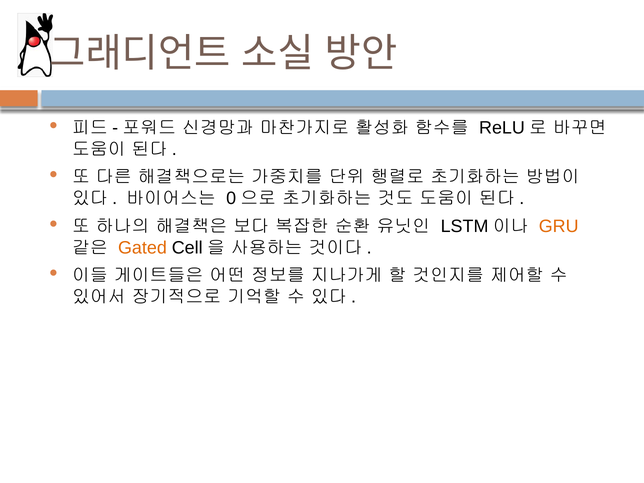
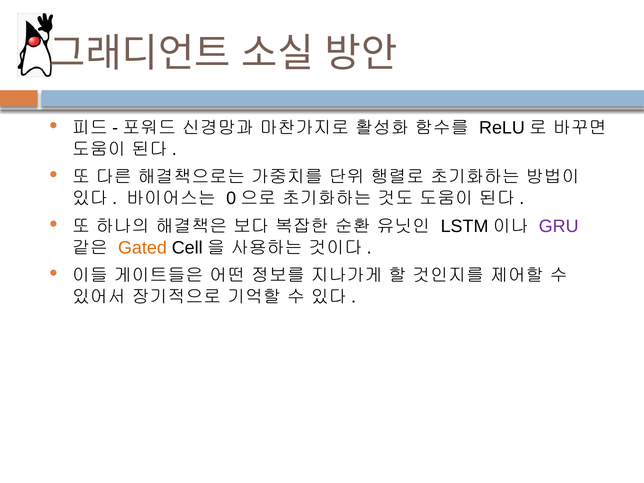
GRU colour: orange -> purple (559, 226)
